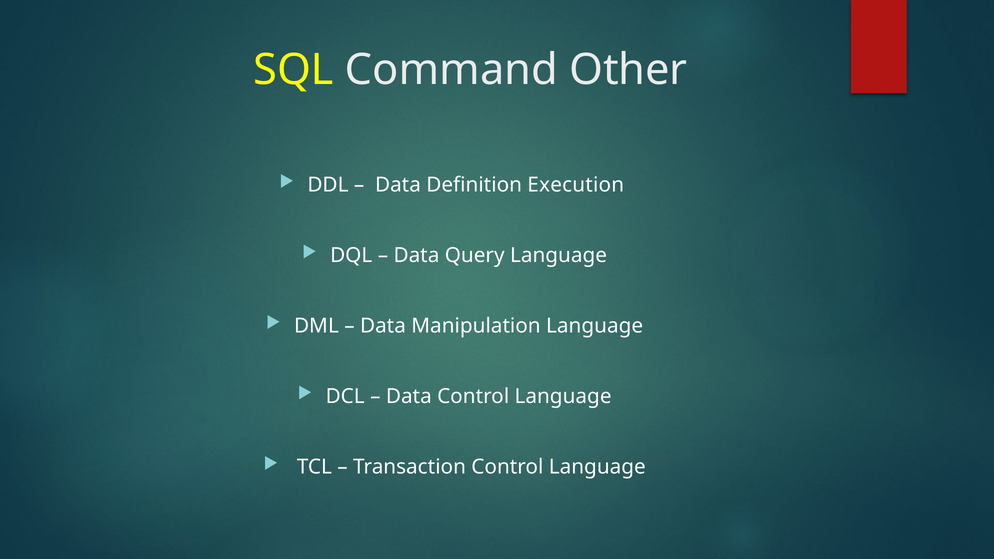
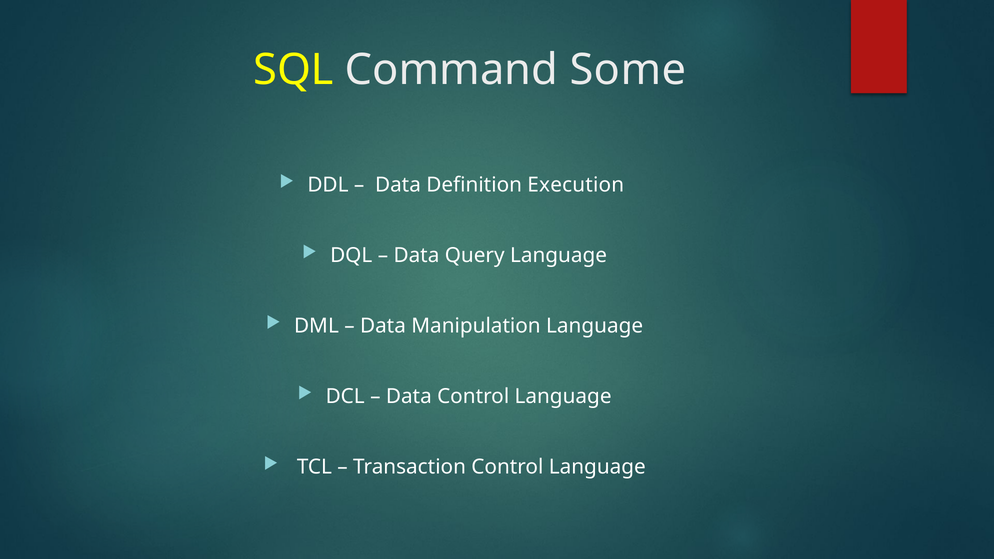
Other: Other -> Some (628, 70)
